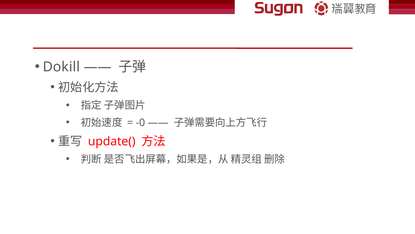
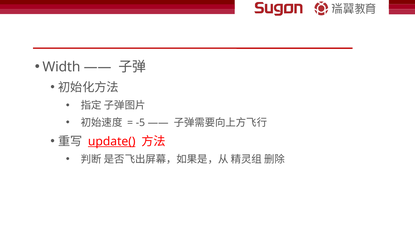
Dokill: Dokill -> Width (61, 67)
-0: -0 -> -5 (140, 122)
update( underline: none -> present (112, 141)
